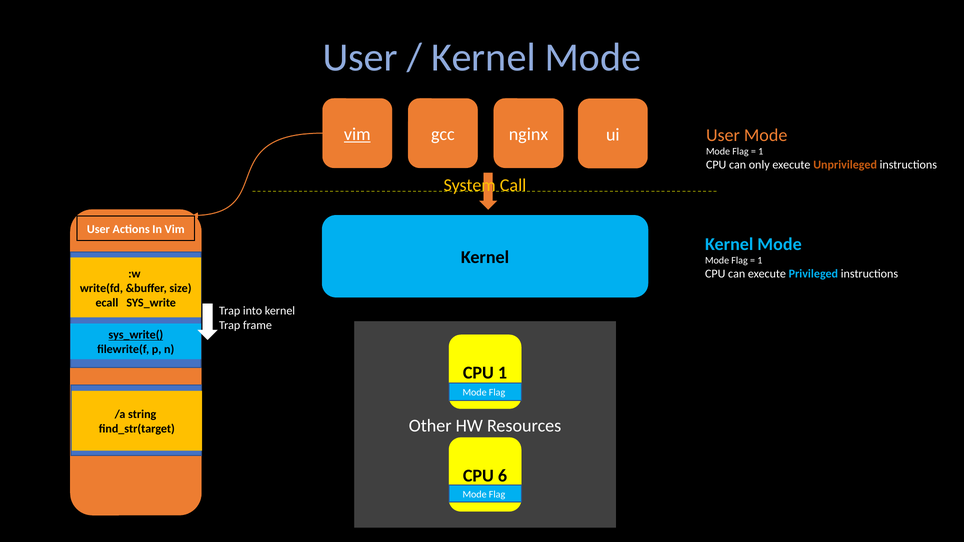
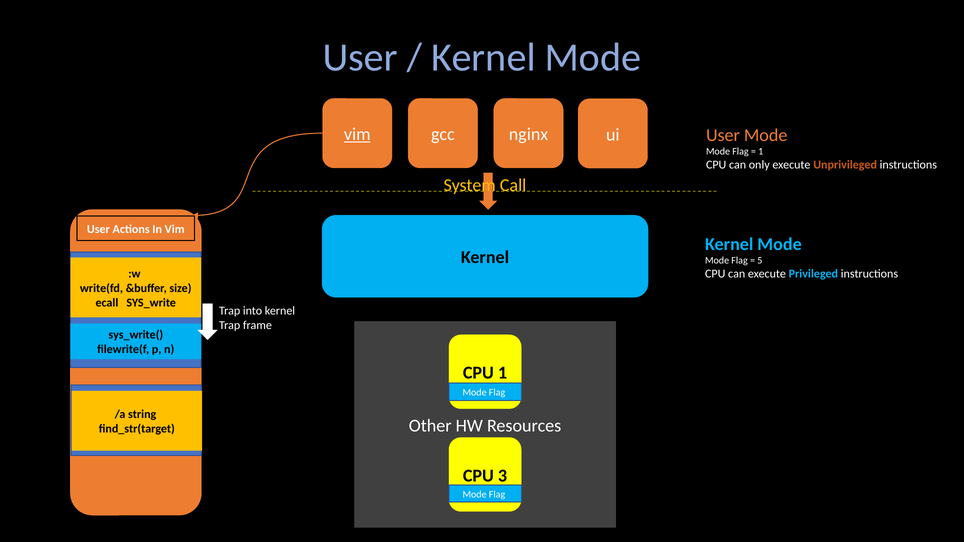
1: 1 -> 5 (760, 260)
sys_write( underline: present -> none (136, 335)
6: 6 -> 3 (503, 476)
